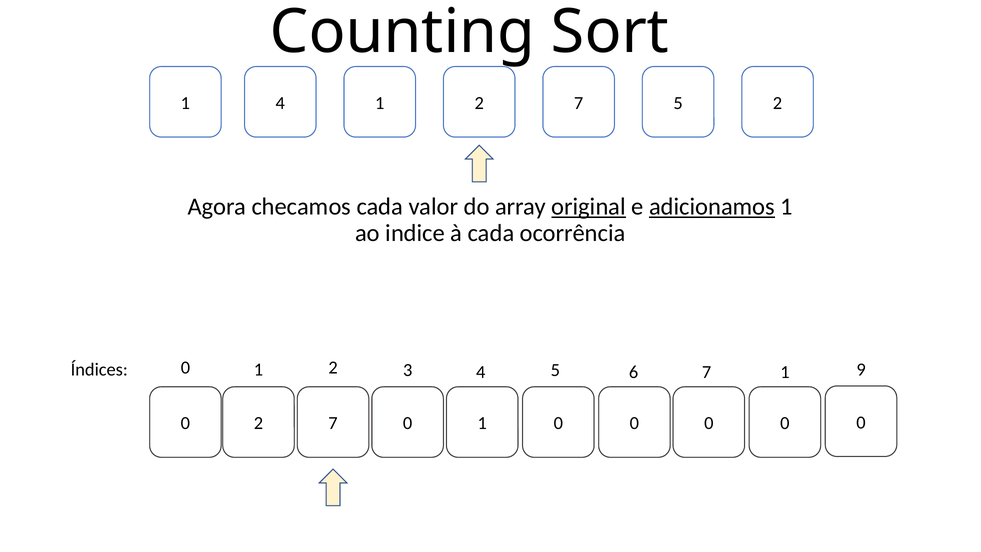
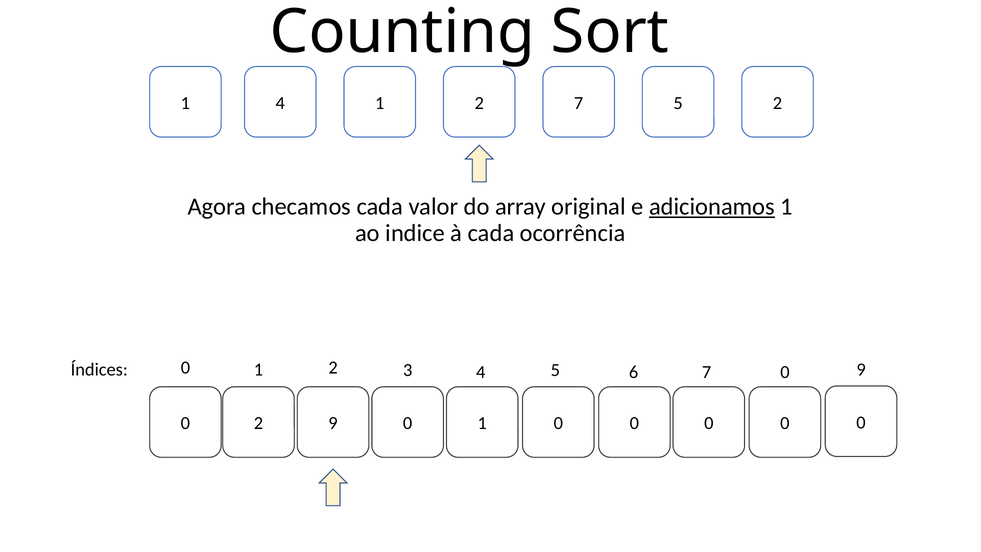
original underline: present -> none (589, 207)
7 1: 1 -> 0 (785, 372)
0 2 7: 7 -> 9 (333, 423)
